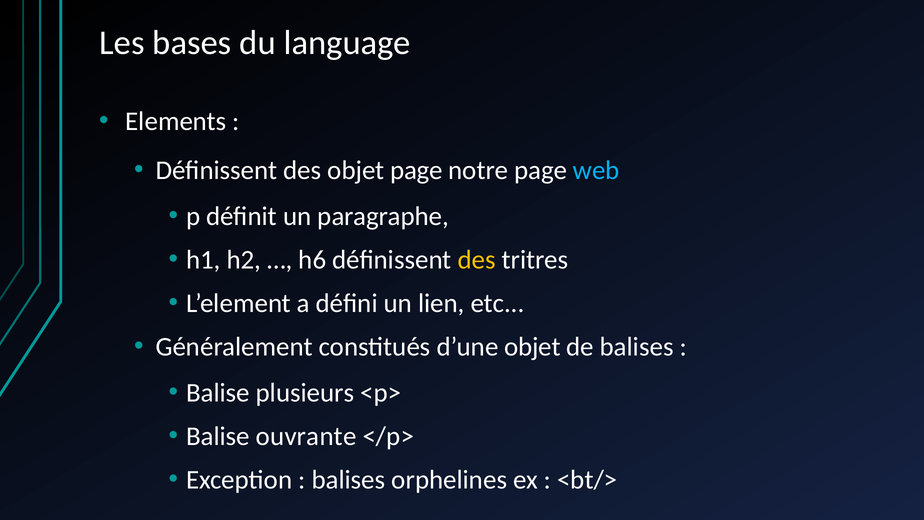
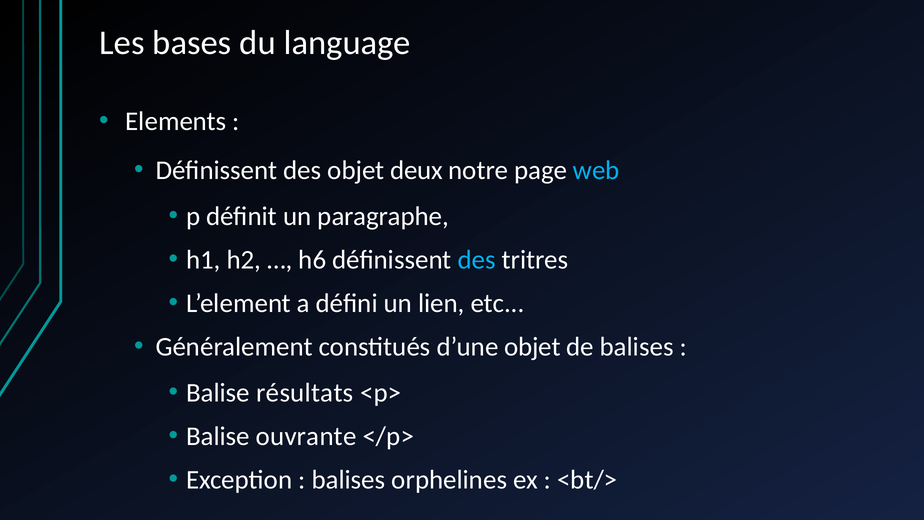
objet page: page -> deux (416, 170)
des colour: yellow -> light blue (477, 260)
plusieurs: plusieurs -> résultats (305, 393)
